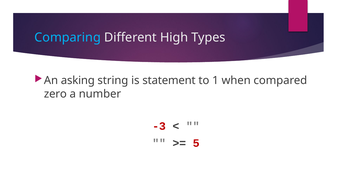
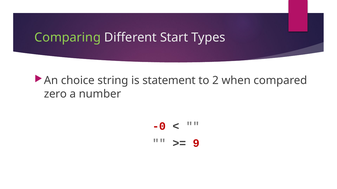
Comparing colour: light blue -> light green (68, 38)
High: High -> Start (174, 38)
asking: asking -> choice (78, 81)
1: 1 -> 2 (215, 81)
-3: -3 -> -0 (159, 127)
5: 5 -> 9 (196, 144)
